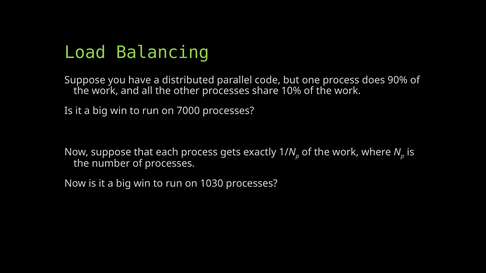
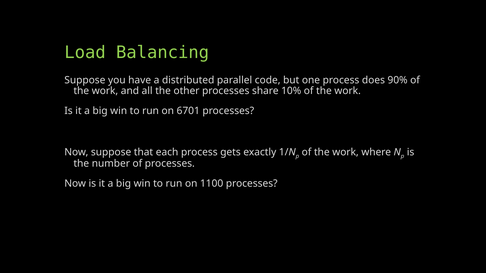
7000: 7000 -> 6701 (188, 111)
1030: 1030 -> 1100 (212, 184)
